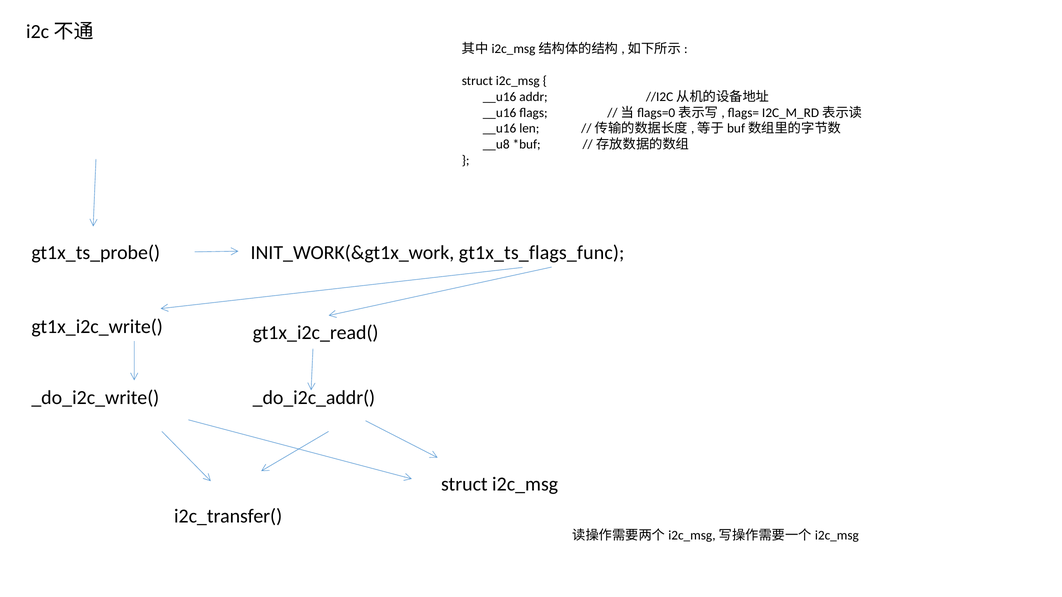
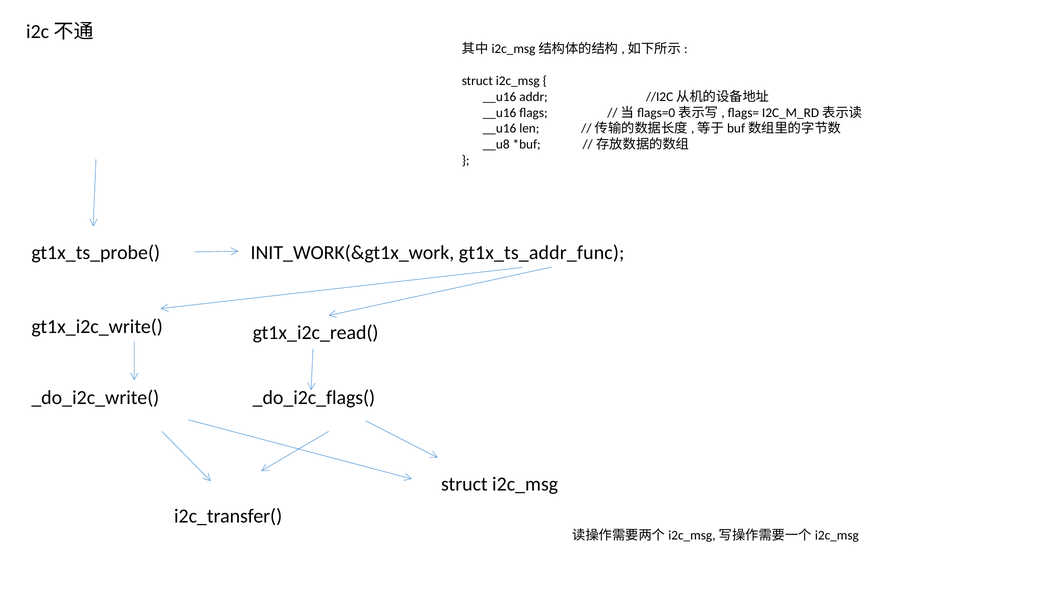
gt1x_ts_flags_func: gt1x_ts_flags_func -> gt1x_ts_addr_func (542, 253)
_do_i2c_addr(: _do_i2c_addr( -> _do_i2c_flags( (314, 398)
